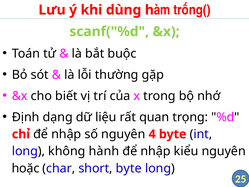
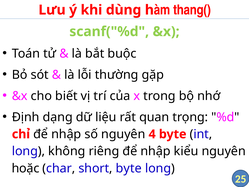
trống(: trống( -> thang( (192, 10)
hành: hành -> riêng (104, 151)
